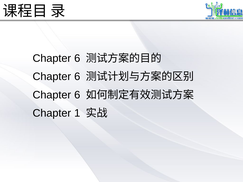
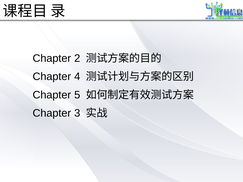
6: 6 -> 2 (77, 58)
6: 6 -> 4 (77, 77)
6: 6 -> 5 (77, 95)
1: 1 -> 3 (77, 113)
